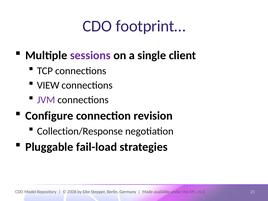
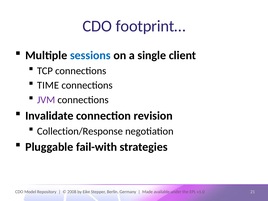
sessions colour: purple -> blue (90, 55)
VIEW: VIEW -> TIME (48, 85)
Configure: Configure -> Invalidate (49, 116)
fail-load: fail-load -> fail-with (97, 147)
